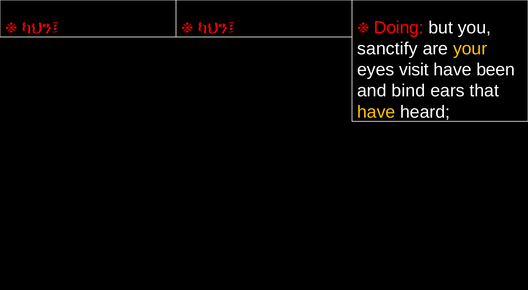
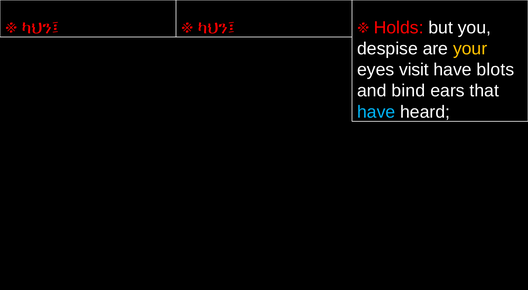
Doing: Doing -> Holds (399, 28)
sanctify: sanctify -> despise (388, 49)
been: been -> blots (495, 70)
have colour: yellow -> light blue (376, 112)
